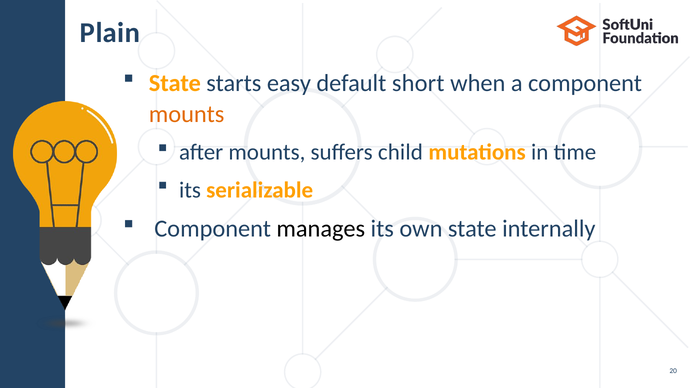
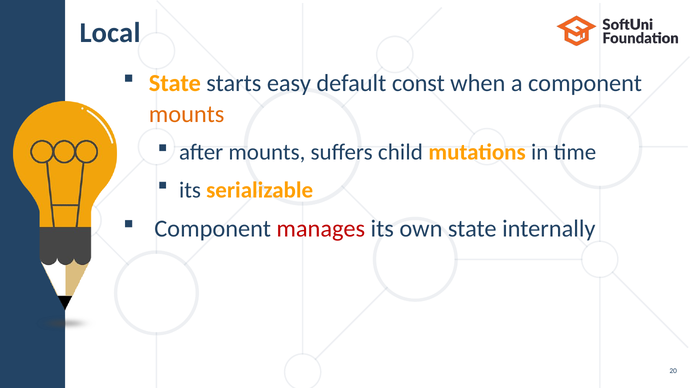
Plain: Plain -> Local (110, 33)
short: short -> const (418, 83)
manages colour: black -> red (321, 229)
